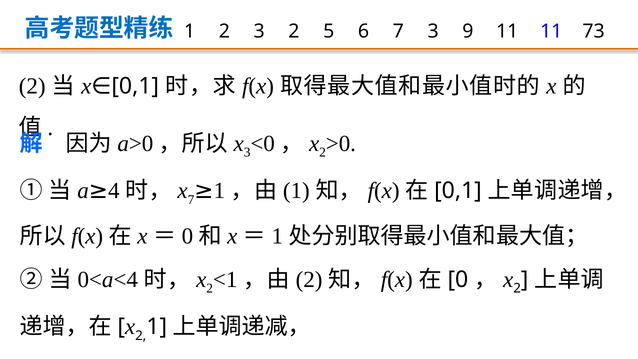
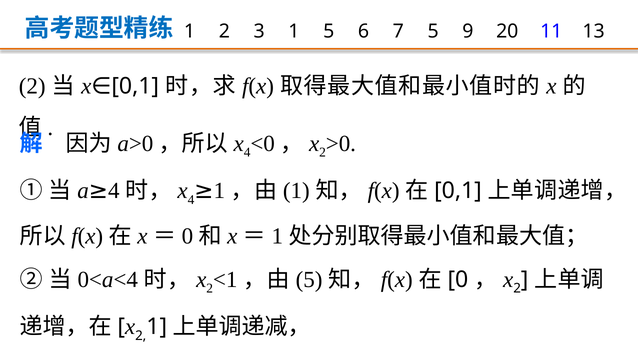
3 2: 2 -> 1 (294, 31)
7 3: 3 -> 5 (433, 31)
9 11: 11 -> 20 (507, 31)
73: 73 -> 13 (594, 31)
3: 3 -> 4 (247, 153)
7: 7 -> 4 (191, 200)
2: 2 -> 5 (309, 279)
